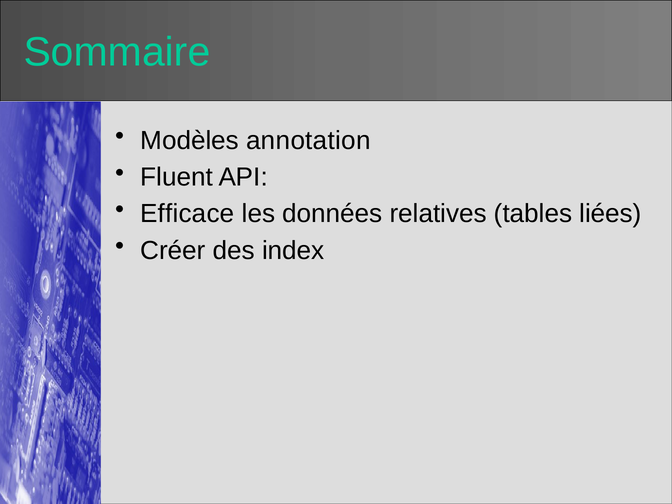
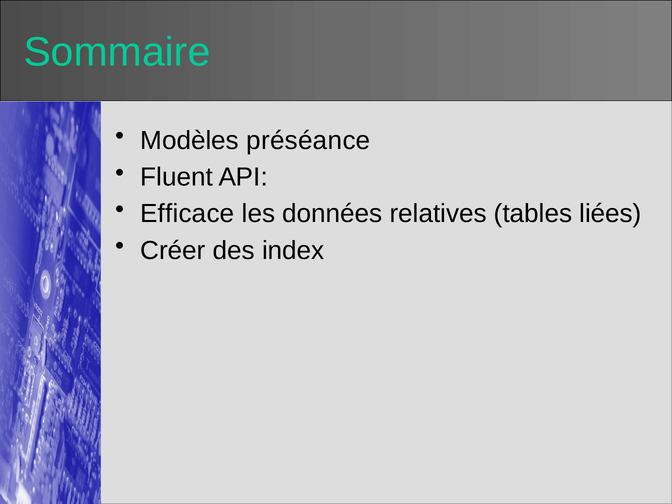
annotation: annotation -> préséance (308, 141)
